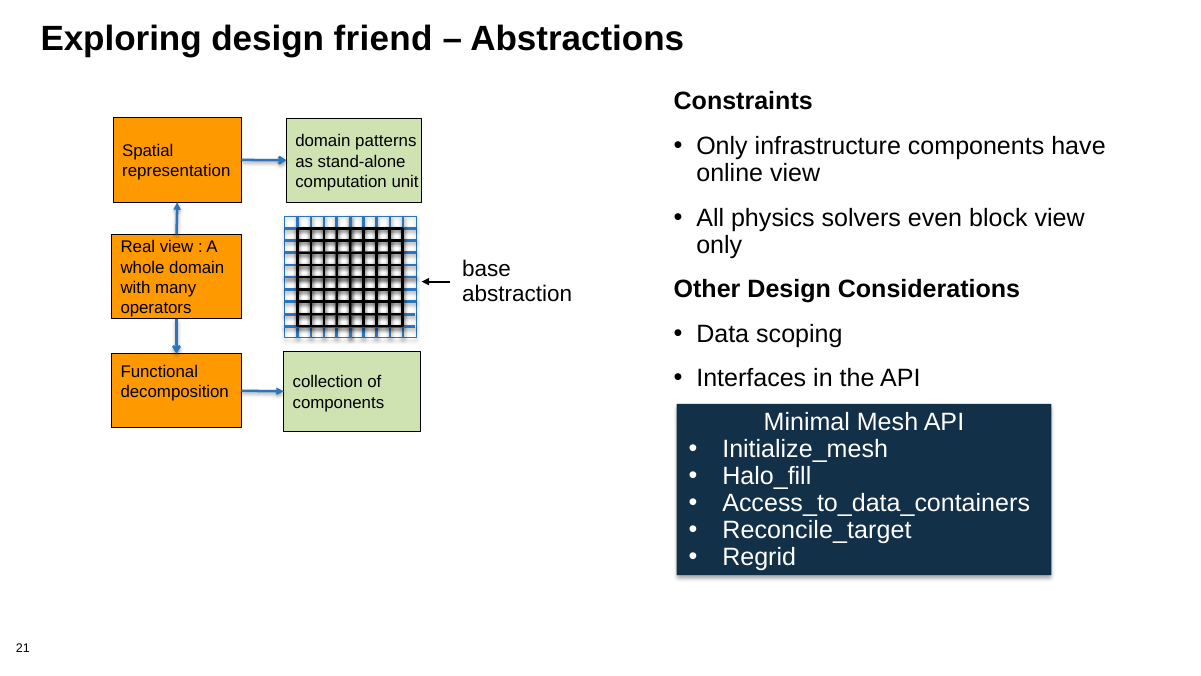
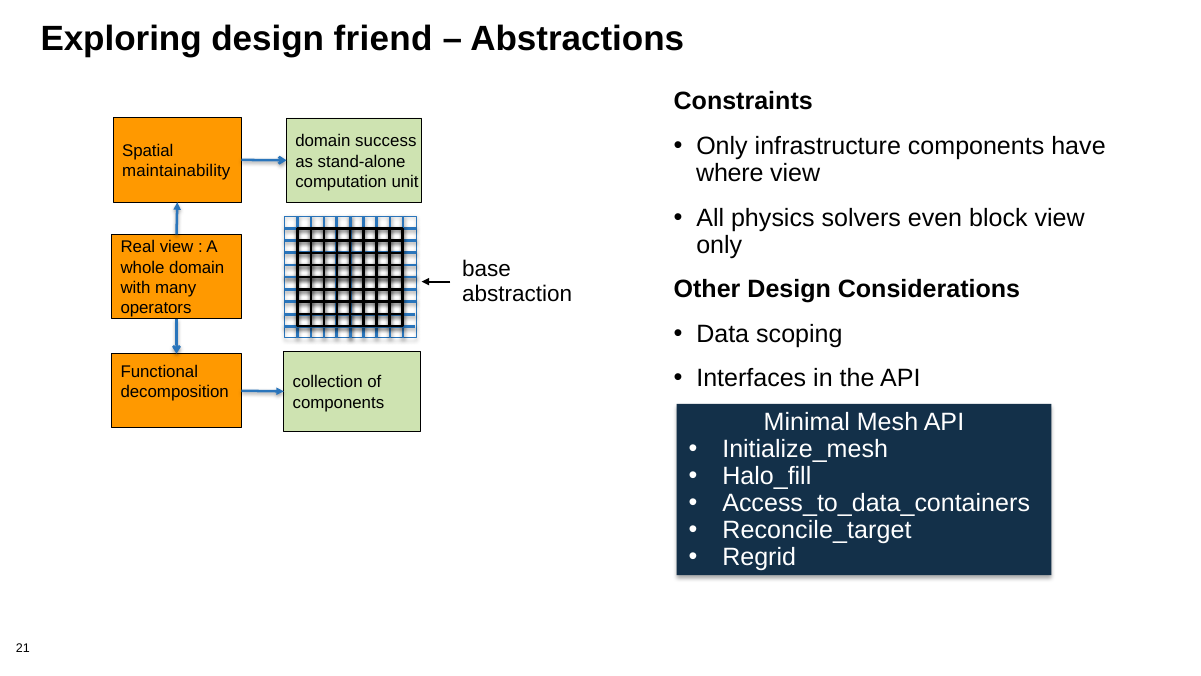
patterns: patterns -> success (386, 141)
online: online -> where (730, 173)
representation: representation -> maintainability (176, 171)
